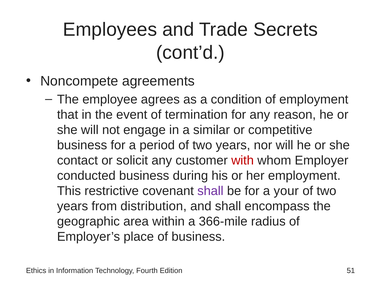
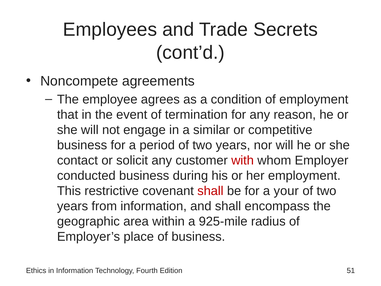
shall colour: purple -> red (210, 191)
from distribution: distribution -> information (154, 206)
366-mile: 366-mile -> 925-mile (223, 221)
